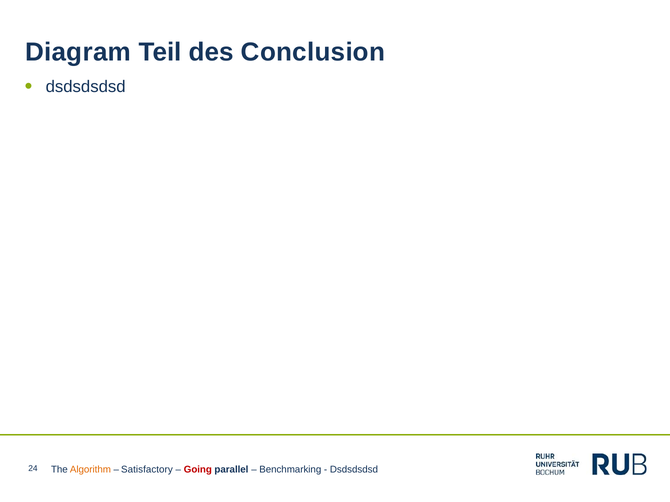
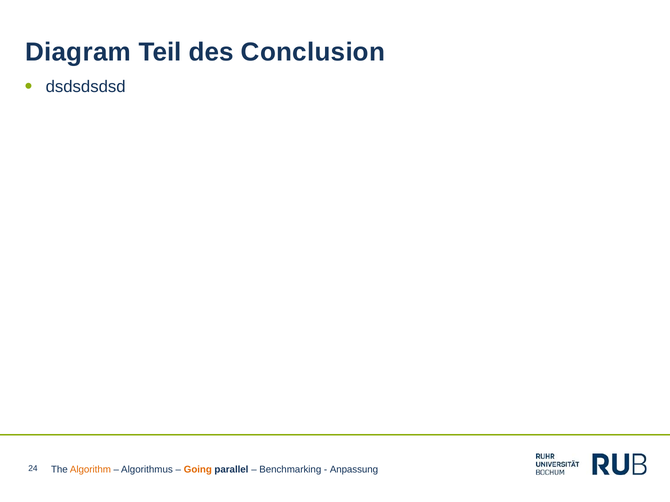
Satisfactory: Satisfactory -> Algorithmus (147, 470)
Going colour: red -> orange (198, 470)
Dsdsdsdsd: Dsdsdsdsd -> Anpassung (354, 470)
